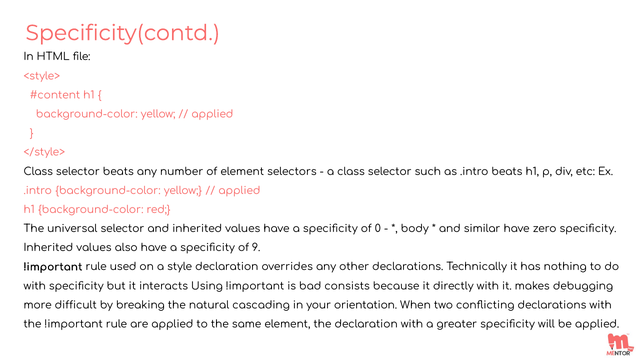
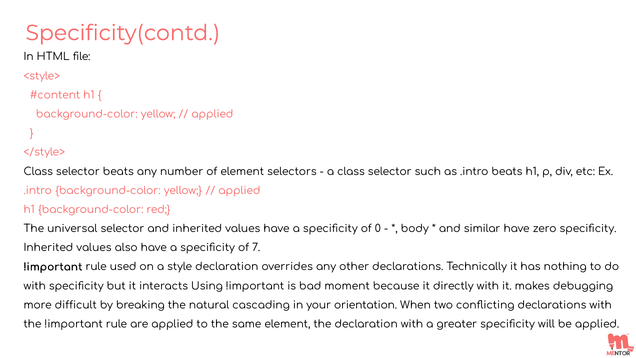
9: 9 -> 7 (256, 248)
consists: consists -> moment (347, 286)
